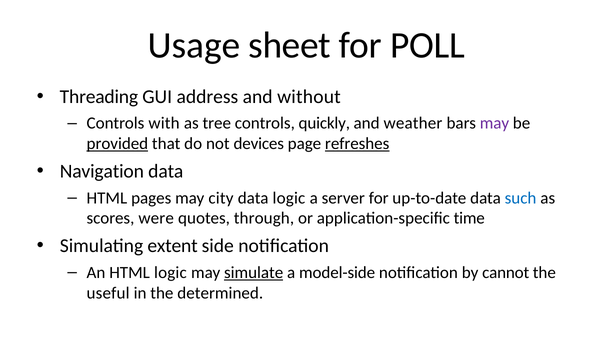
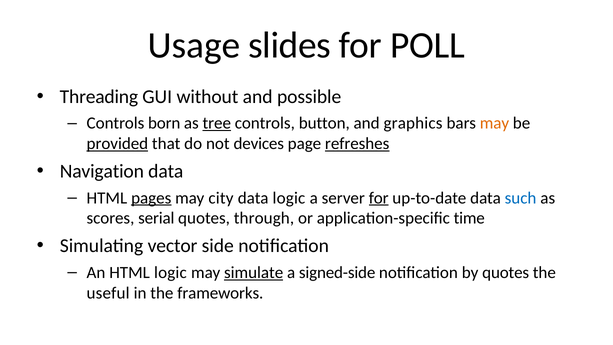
sheet: sheet -> slides (290, 45)
address: address -> without (207, 97)
without: without -> possible (309, 97)
with: with -> born (164, 123)
tree underline: none -> present (217, 123)
quickly: quickly -> button (324, 123)
weather: weather -> graphics (413, 123)
may colour: purple -> orange (494, 123)
pages underline: none -> present (151, 198)
for underline: none -> present (379, 198)
were: were -> serial (156, 218)
extent: extent -> vector (173, 246)
model-side: model-side -> signed-side (337, 272)
by cannot: cannot -> quotes (506, 272)
determined: determined -> frameworks (220, 293)
